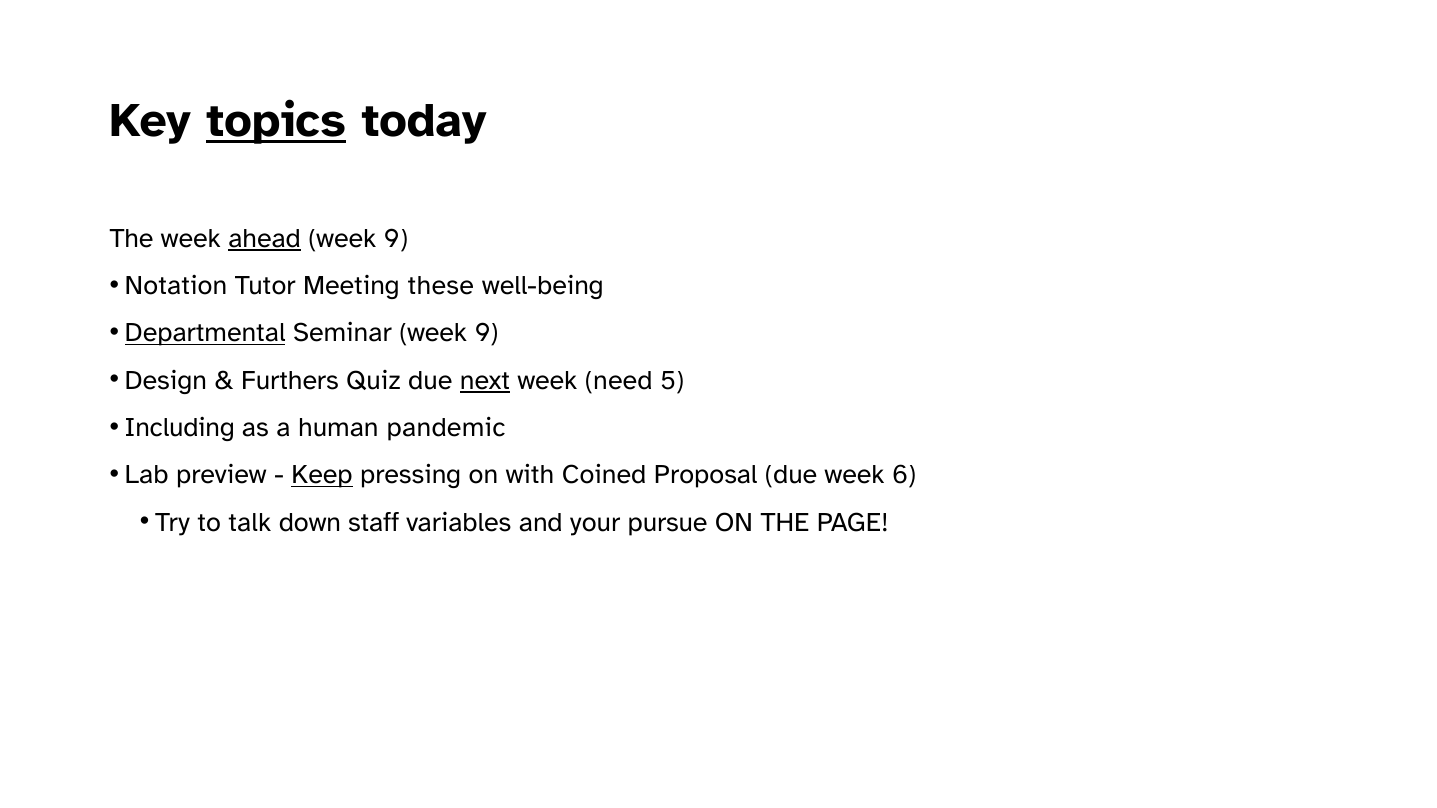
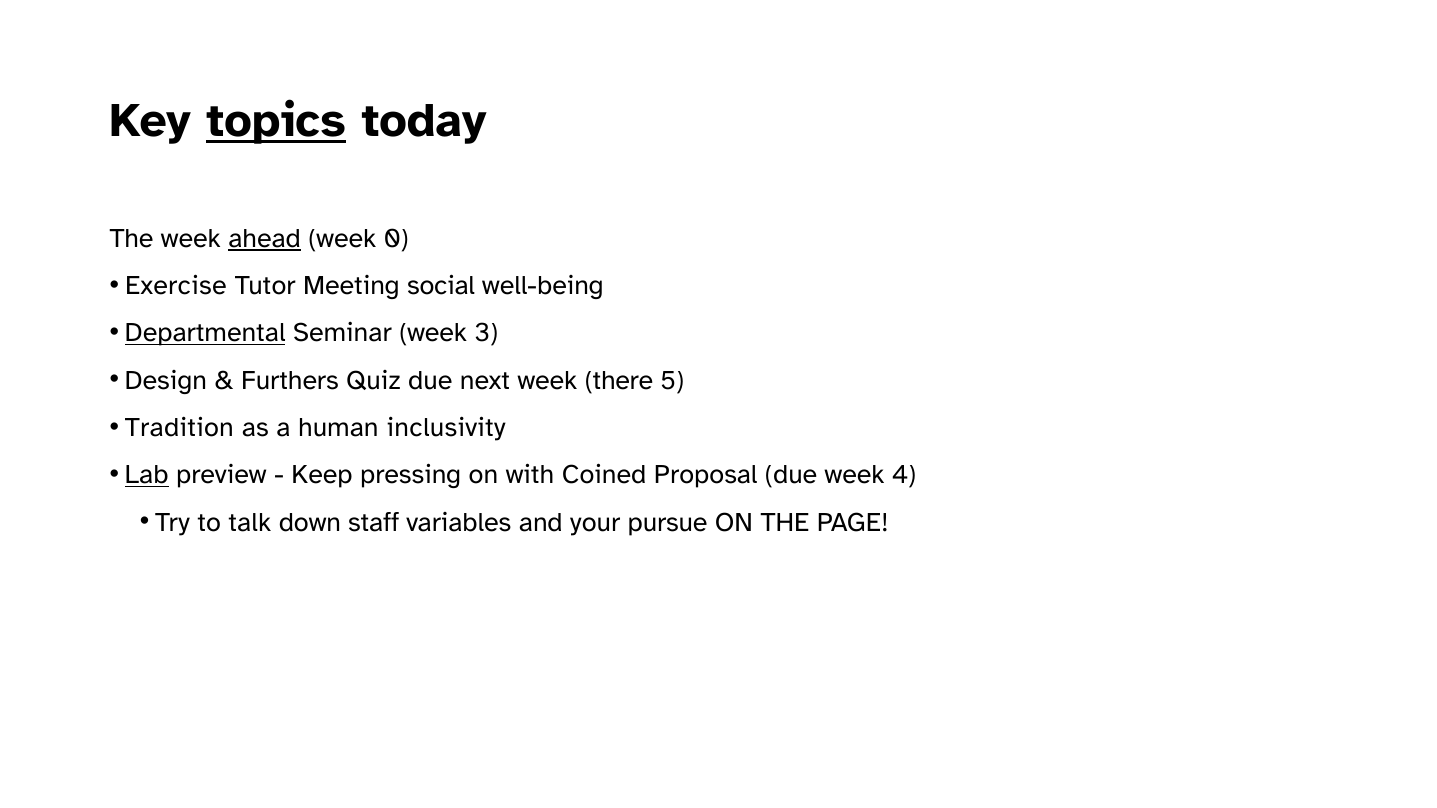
9: 9 -> 0 (396, 239)
Notation: Notation -> Exercise (176, 286)
these: these -> social (441, 286)
Seminar week 9: 9 -> 3 (486, 333)
next underline: present -> none (485, 381)
need: need -> there (619, 381)
Including: Including -> Tradition (179, 428)
pandemic: pandemic -> inclusivity (446, 428)
Lab underline: none -> present (147, 475)
Keep underline: present -> none (322, 475)
6: 6 -> 4 (904, 475)
